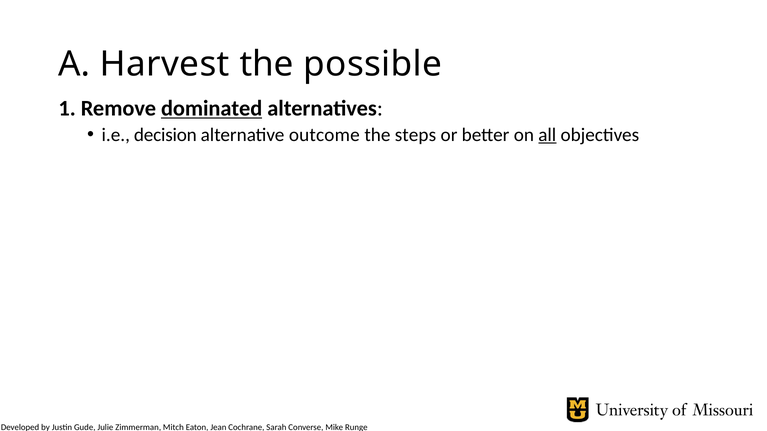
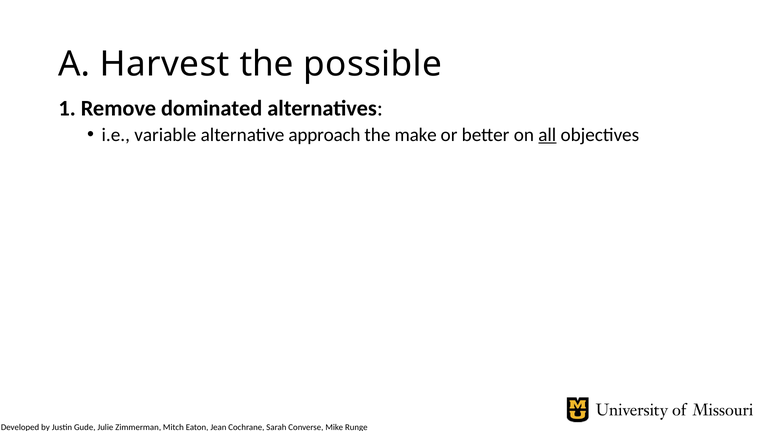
dominated underline: present -> none (212, 108)
decision: decision -> variable (165, 135)
outcome: outcome -> approach (325, 135)
steps: steps -> make (416, 135)
